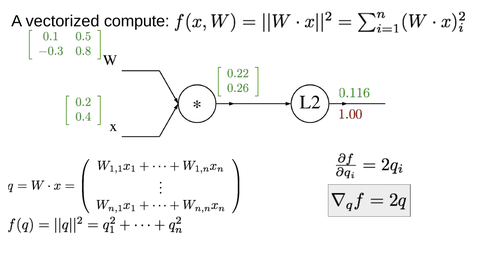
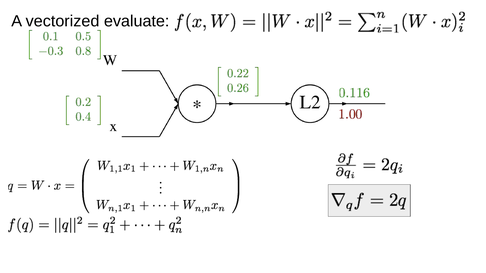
compute: compute -> evaluate (137, 21)
